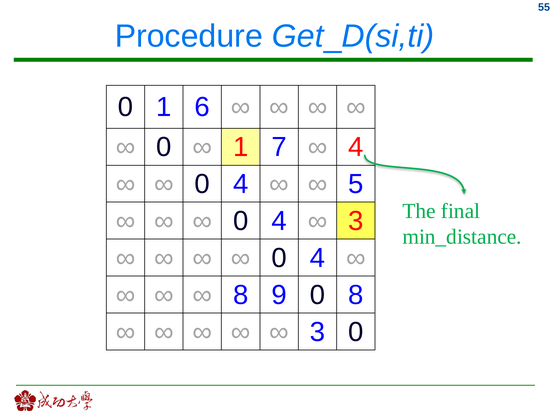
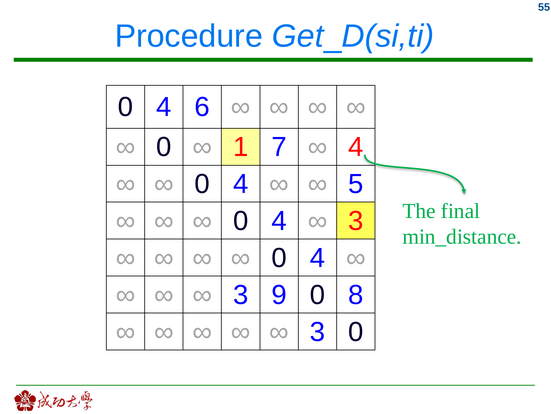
1: 1 -> 4 (164, 107)
8: 8 -> 3 (241, 294)
